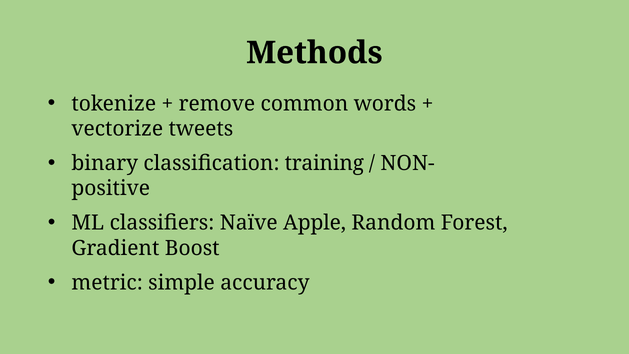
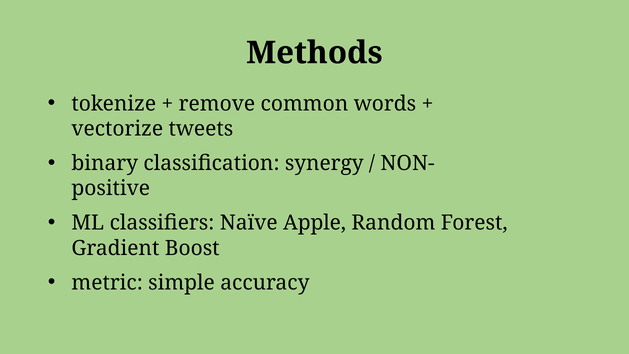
training: training -> synergy (324, 163)
